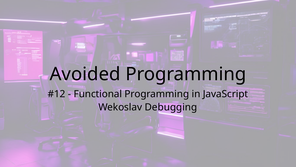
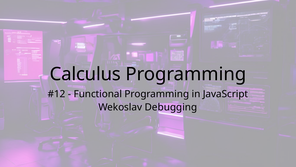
Avoided: Avoided -> Calculus (85, 74)
